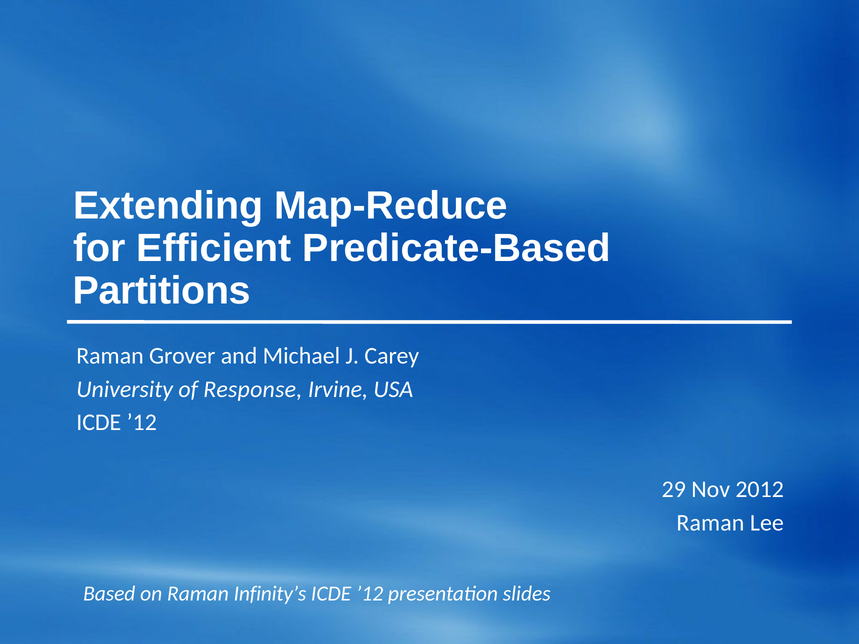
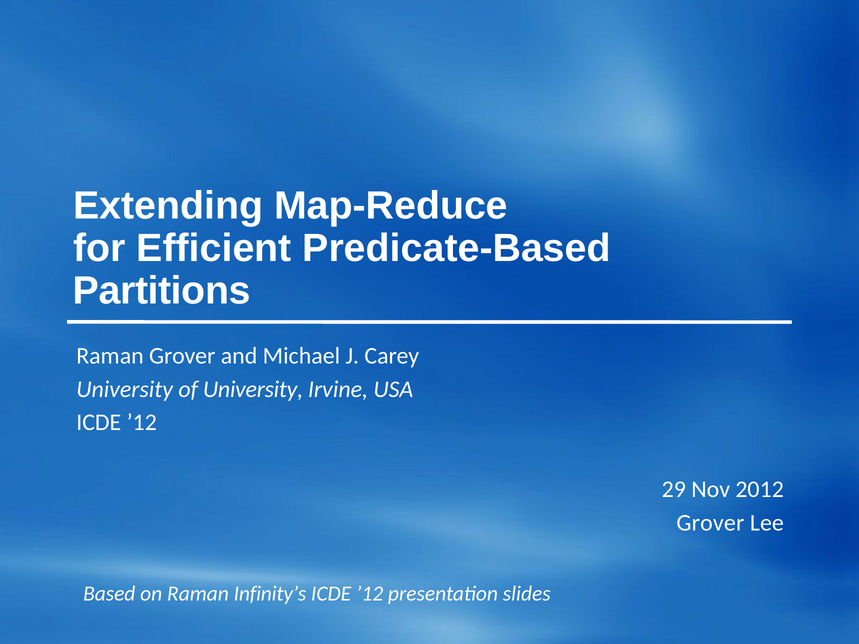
of Response: Response -> University (253, 389)
Raman: Raman -> Grover (710, 523)
